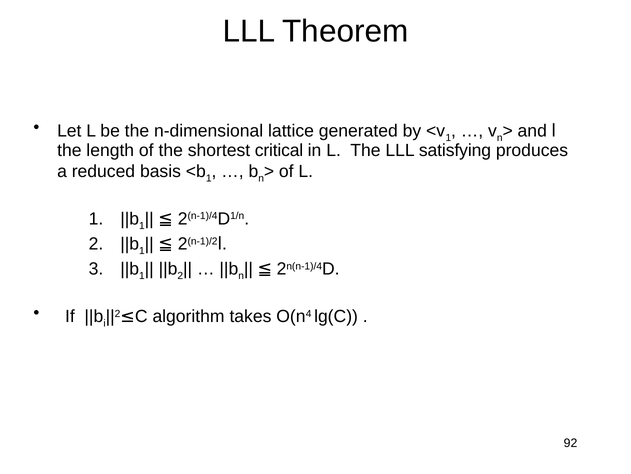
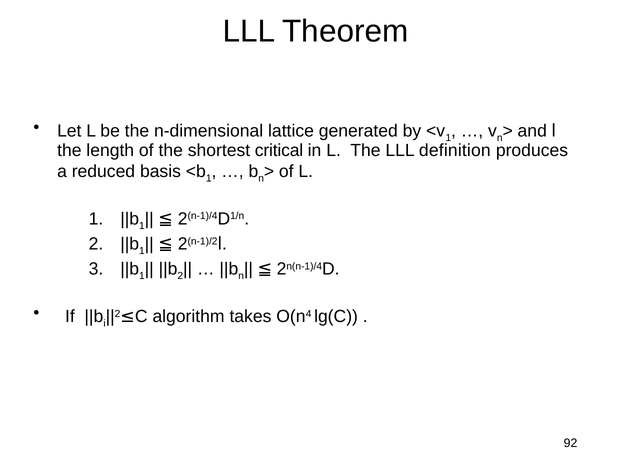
satisfying: satisfying -> definition (455, 150)
